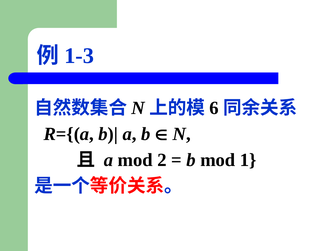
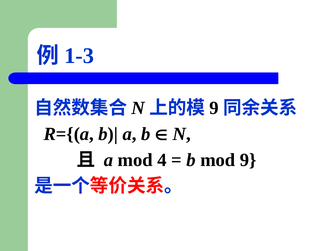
6: 6 -> 9 (214, 108)
2: 2 -> 4 (162, 160)
mod 1: 1 -> 9 (248, 160)
